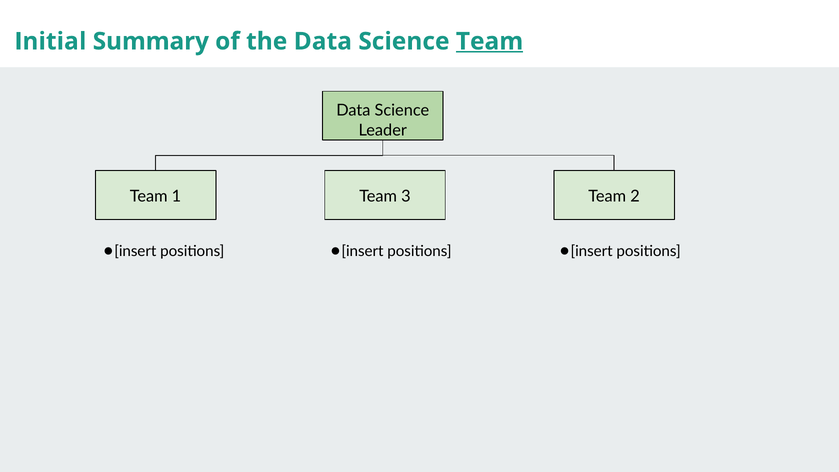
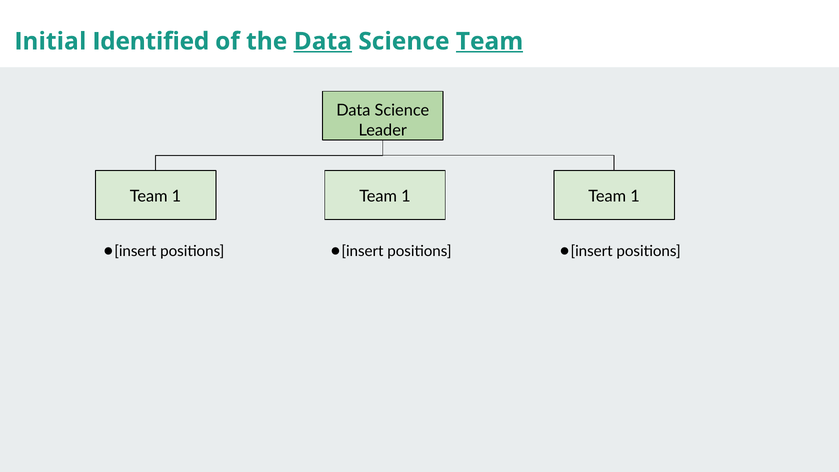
Summary: Summary -> Identified (151, 41)
Data underline: none -> present (323, 41)
3: 3 -> 1 (406, 196)
1 Team 2: 2 -> 1 (635, 196)
